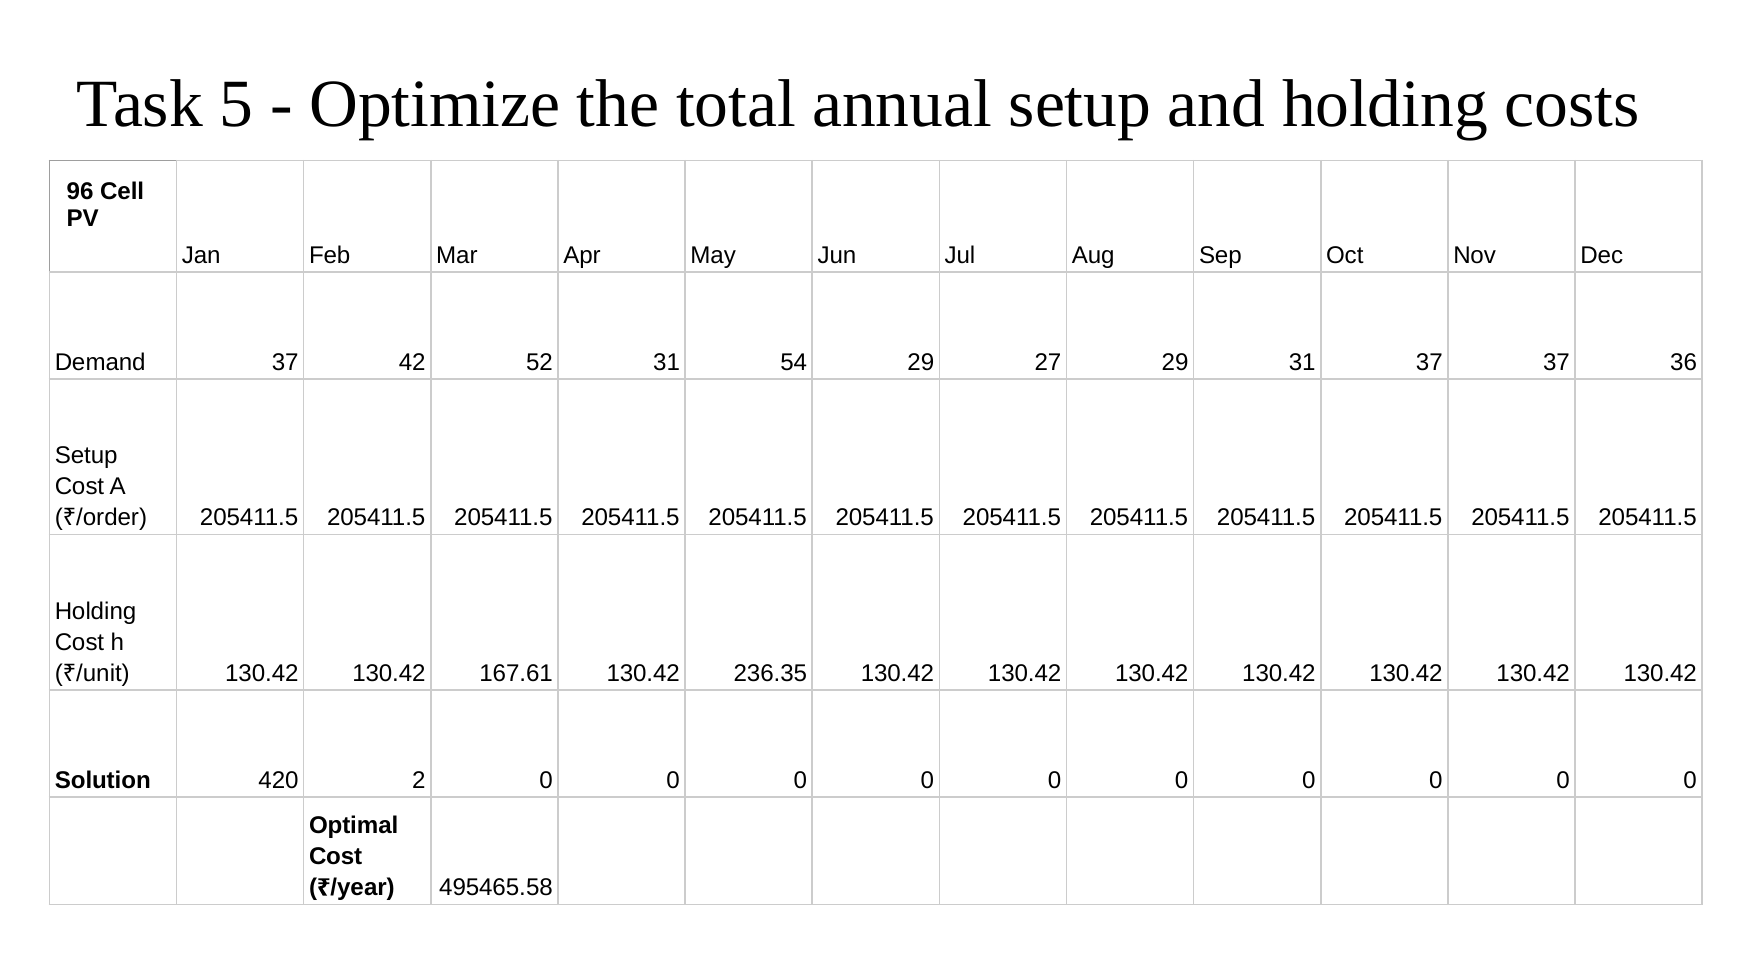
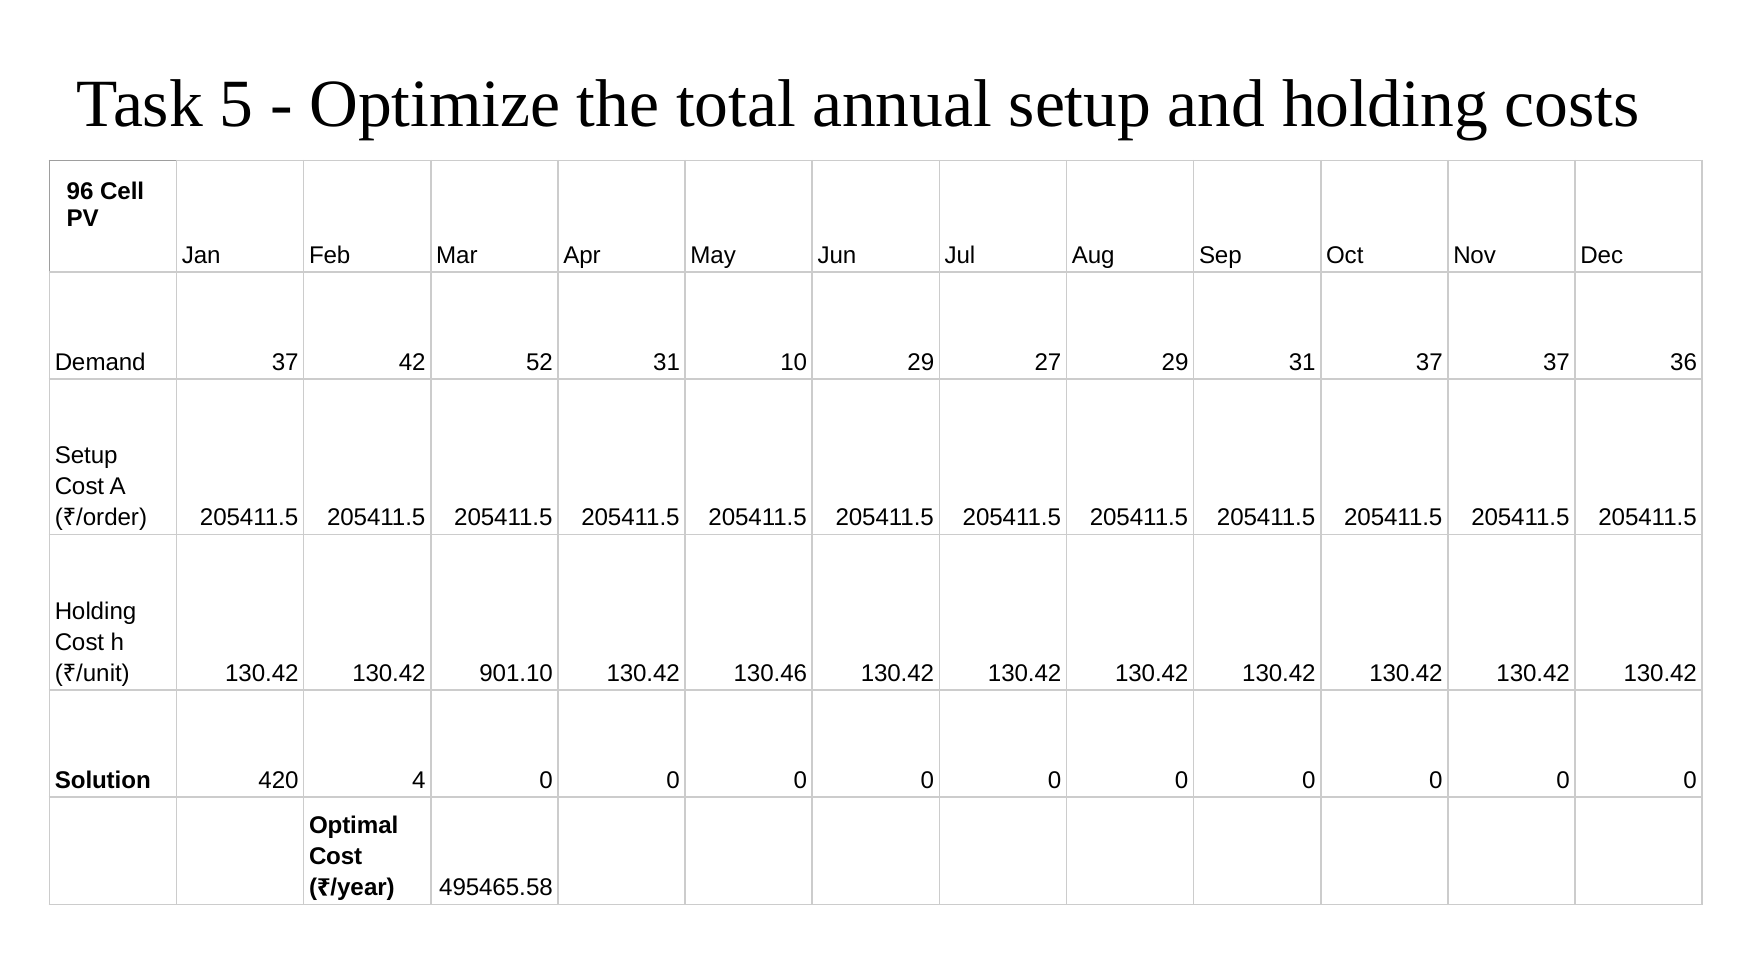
54: 54 -> 10 (794, 363)
167.61: 167.61 -> 901.10 (516, 673)
236.35: 236.35 -> 130.46 (770, 673)
2: 2 -> 4 (419, 781)
